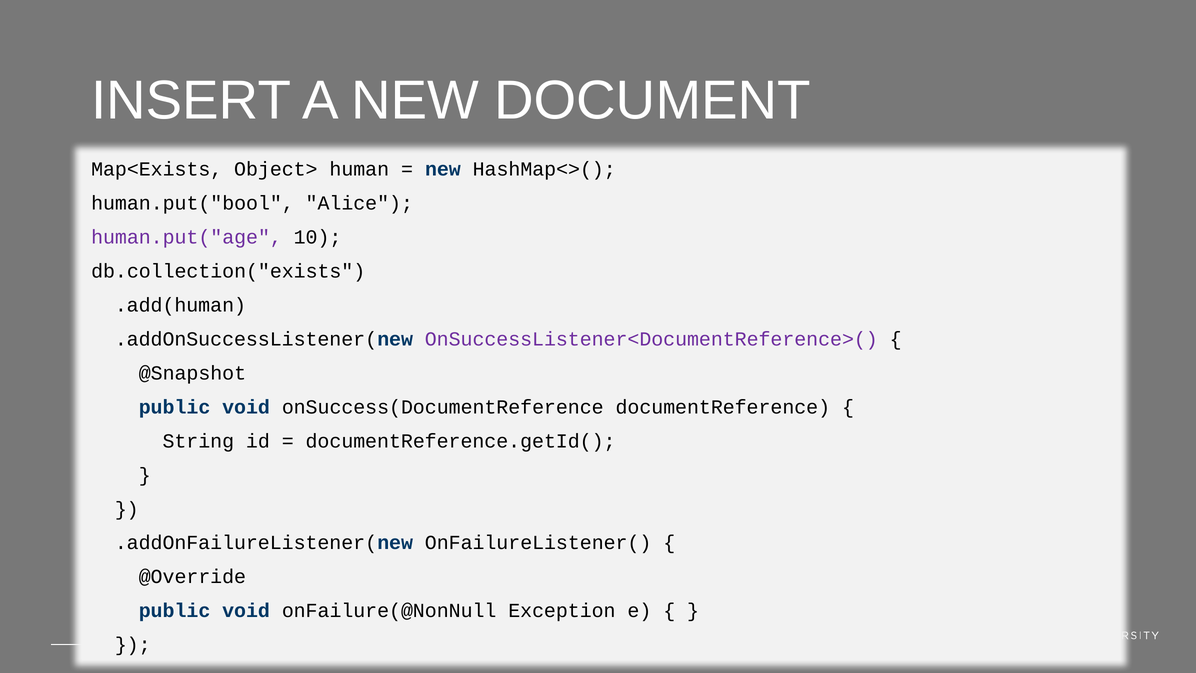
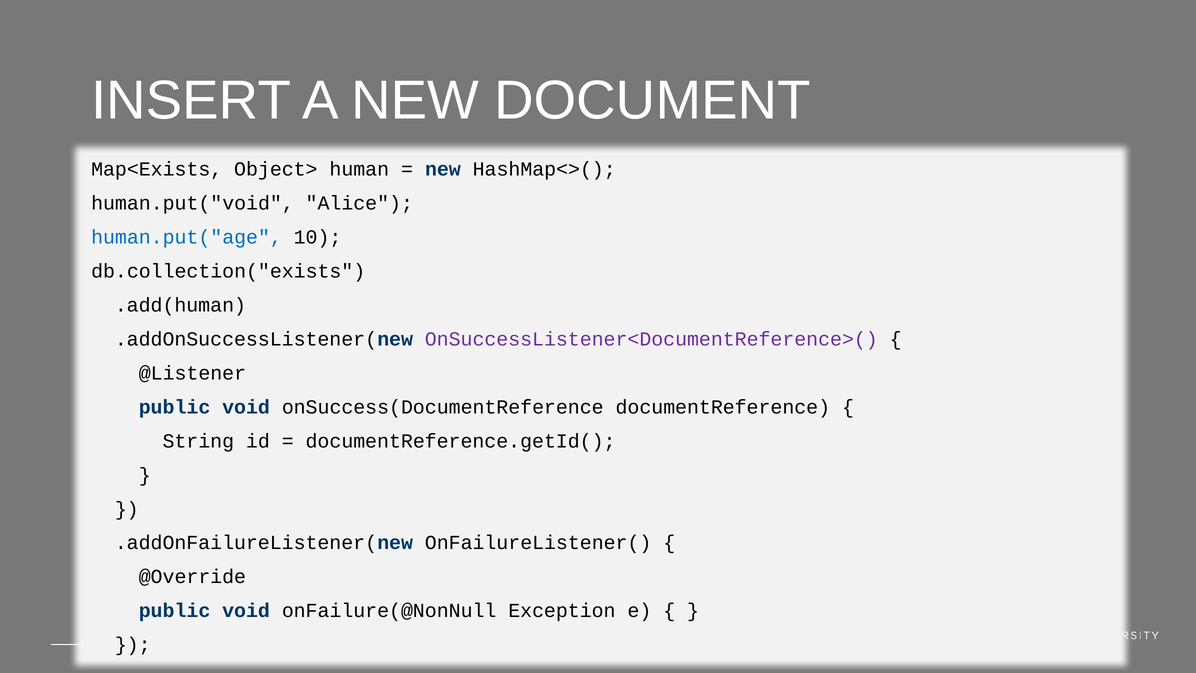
human.put("bool: human.put("bool -> human.put("void (192, 203)
human.put("age colour: purple -> blue (187, 237)
@Snapshot: @Snapshot -> @Listener (192, 373)
